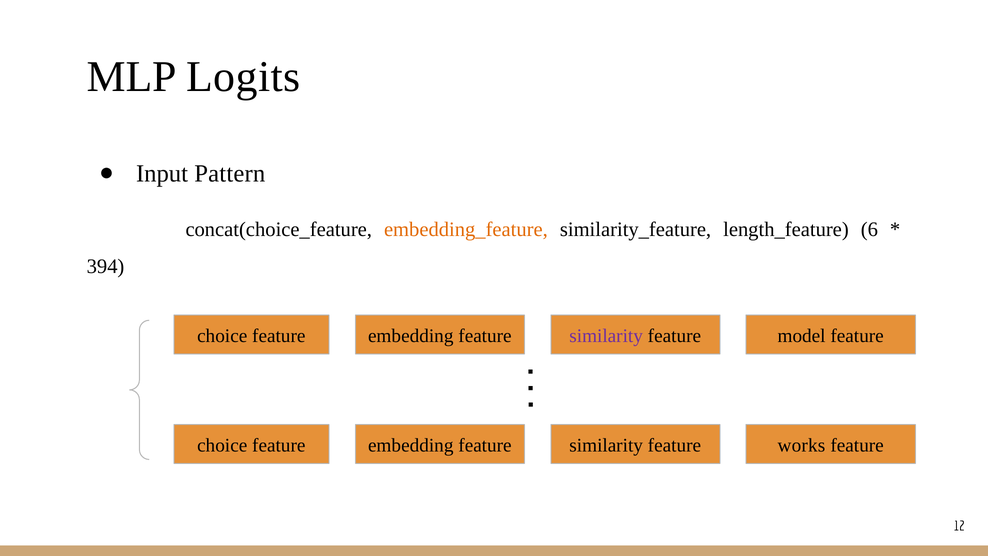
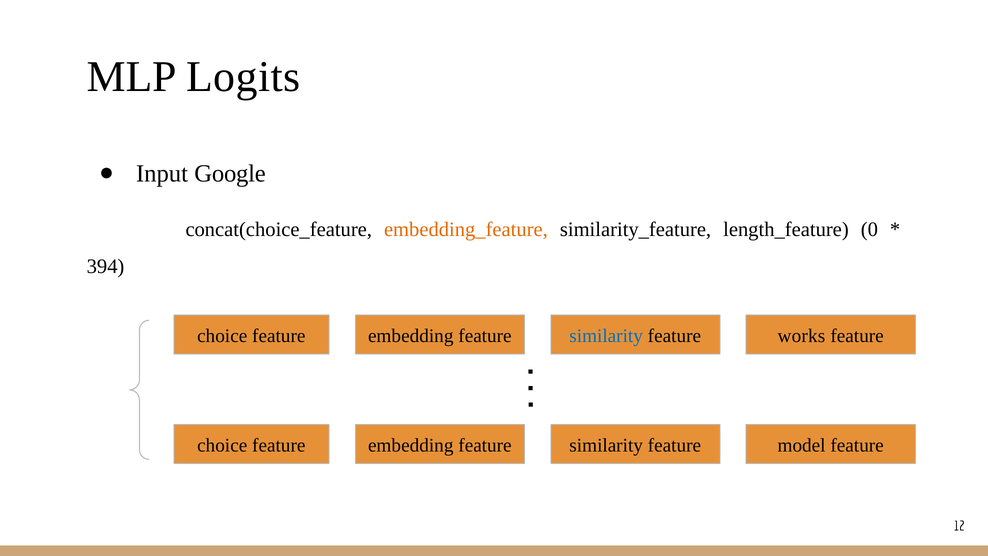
Pattern: Pattern -> Google (230, 174)
6: 6 -> 0 (869, 229)
similarity colour: purple -> blue (606, 336)
model: model -> works (801, 336)
works: works -> model (802, 445)
